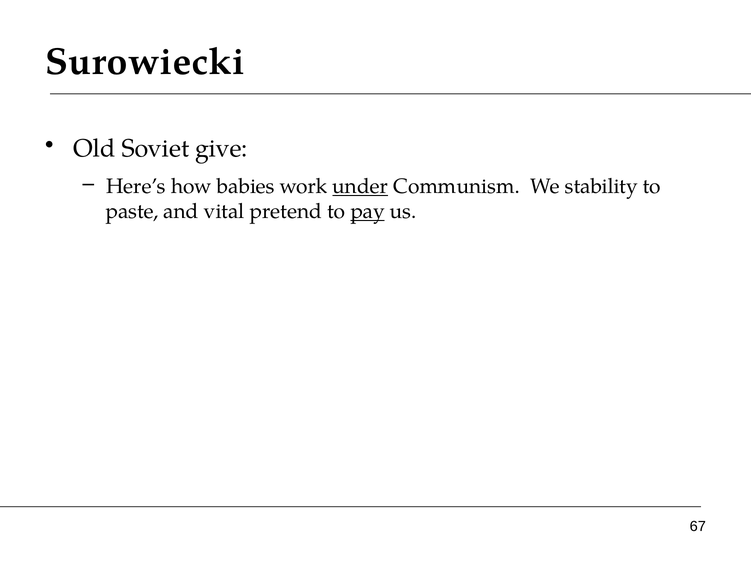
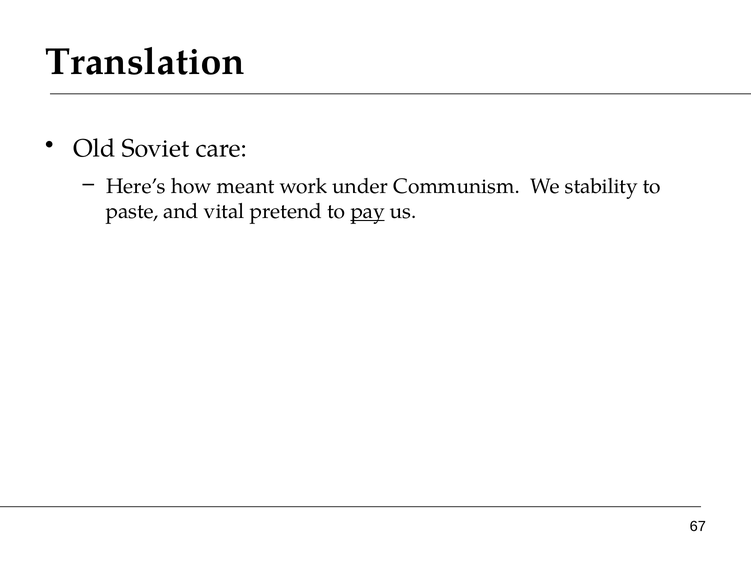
Surowiecki: Surowiecki -> Translation (145, 62)
give: give -> care (221, 149)
babies: babies -> meant (246, 187)
under underline: present -> none (360, 187)
